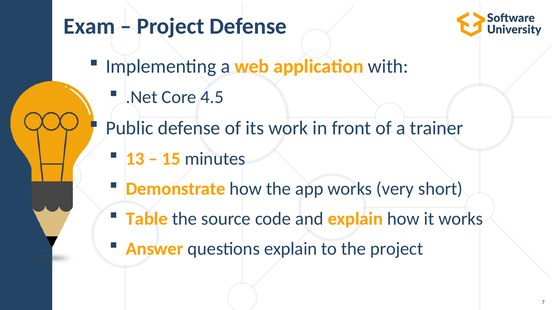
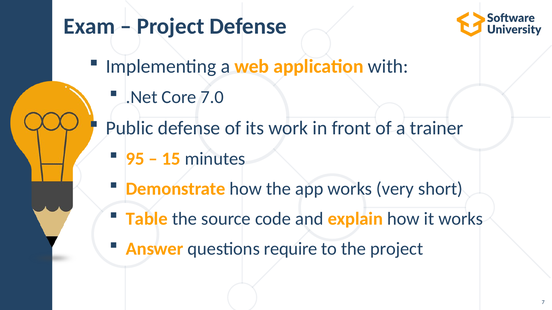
4.5: 4.5 -> 7.0 (212, 97)
13: 13 -> 95 (135, 159)
questions explain: explain -> require (291, 249)
